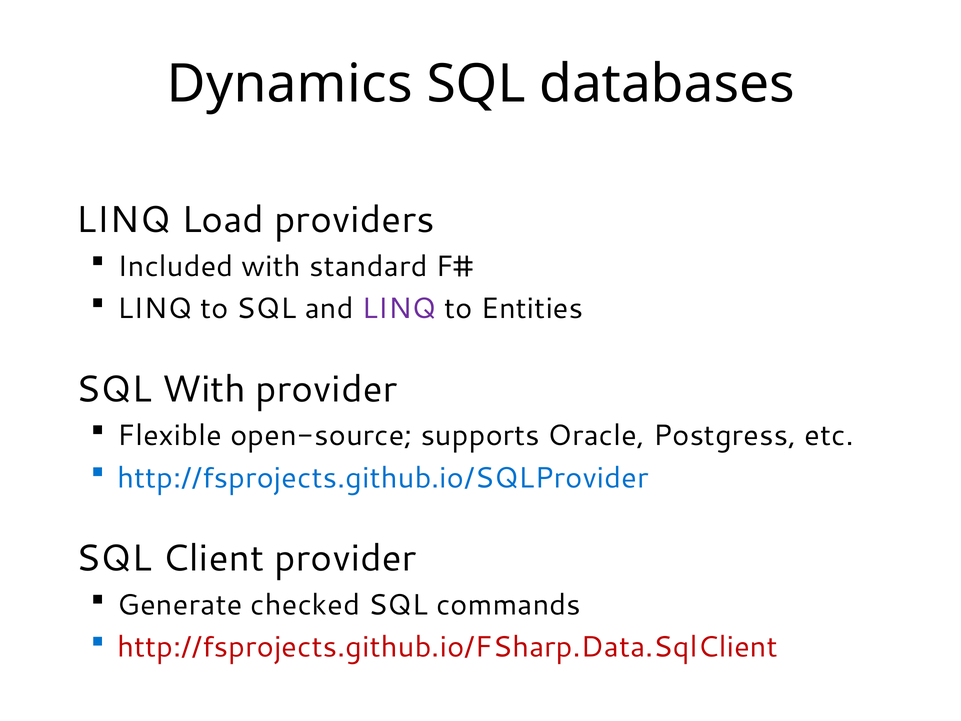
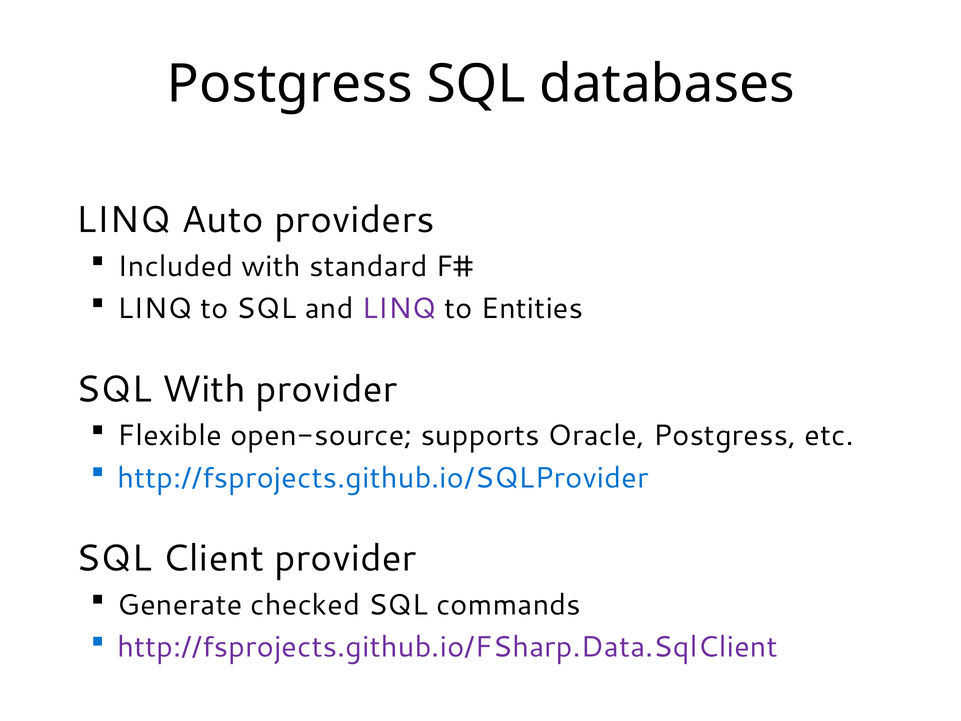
Dynamics: Dynamics -> Postgress (290, 84)
Load: Load -> Auto (222, 220)
http://fsprojects.github.io/FSharp.Data.SqlClient colour: red -> purple (448, 647)
